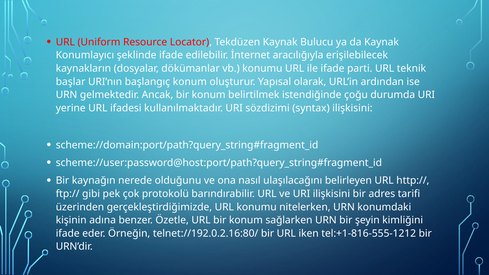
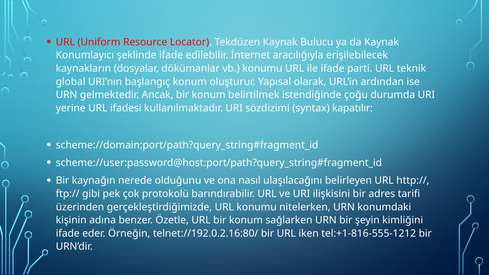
başlar: başlar -> global (71, 82)
syntax ilişkisini: ilişkisini -> kapatılır (352, 108)
